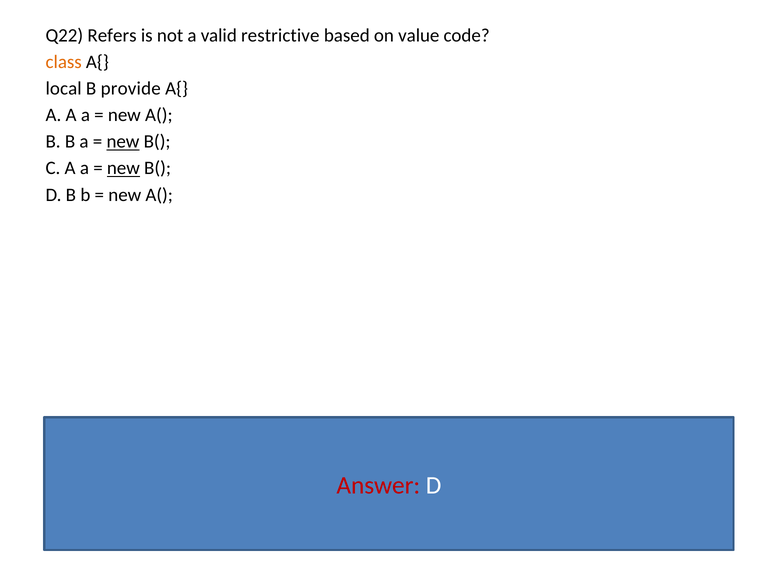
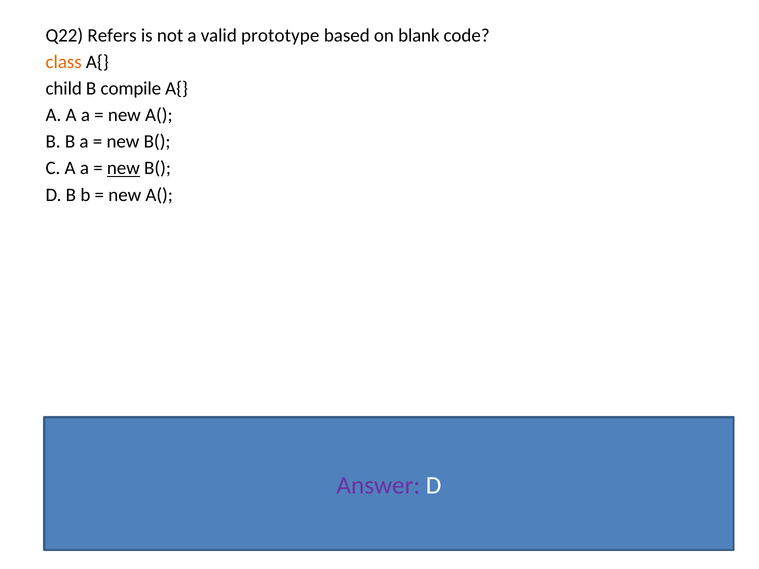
restrictive: restrictive -> prototype (280, 35)
value: value -> blank (419, 35)
local: local -> child (64, 89)
provide: provide -> compile (131, 89)
new underline: present -> none (123, 142)
Answer colour: red -> purple (378, 486)
